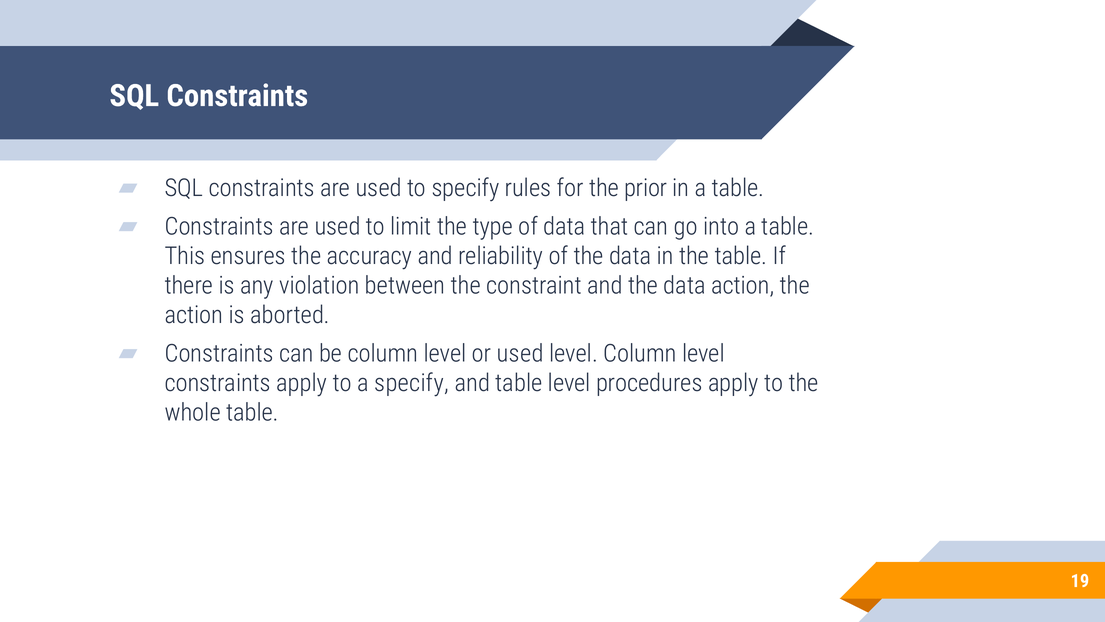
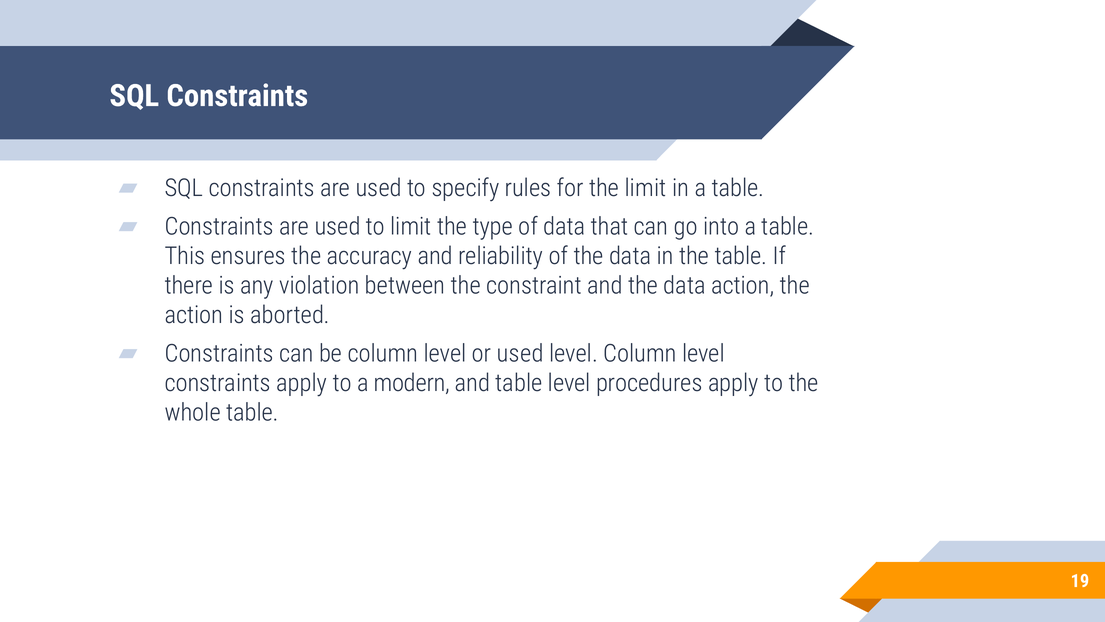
the prior: prior -> limit (646, 188)
a specify: specify -> modern (412, 383)
